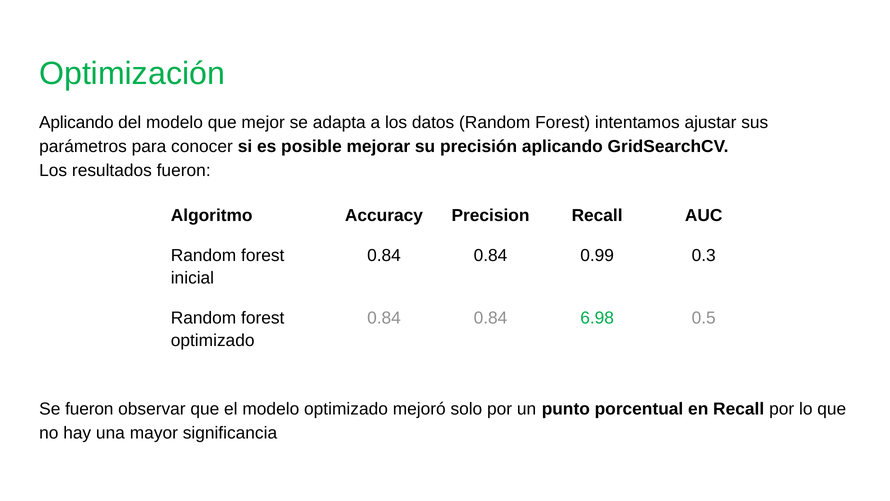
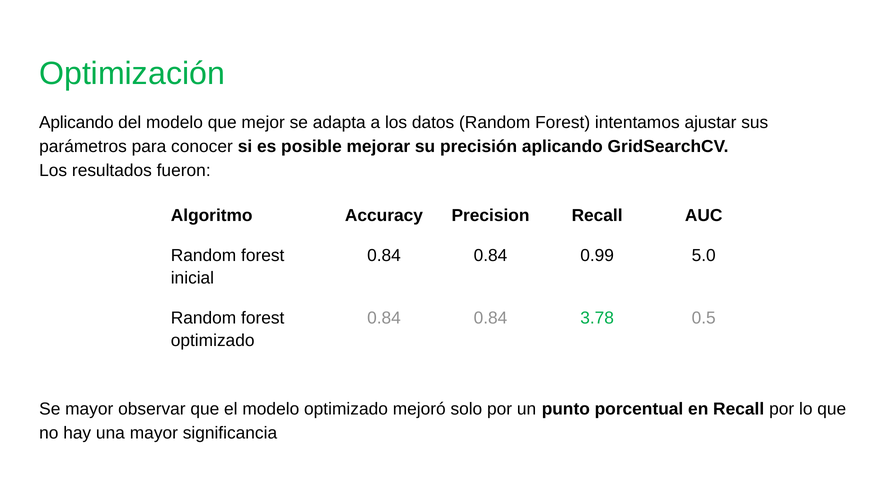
0.3: 0.3 -> 5.0 (704, 256)
6.98: 6.98 -> 3.78 (597, 318)
Se fueron: fueron -> mayor (89, 409)
